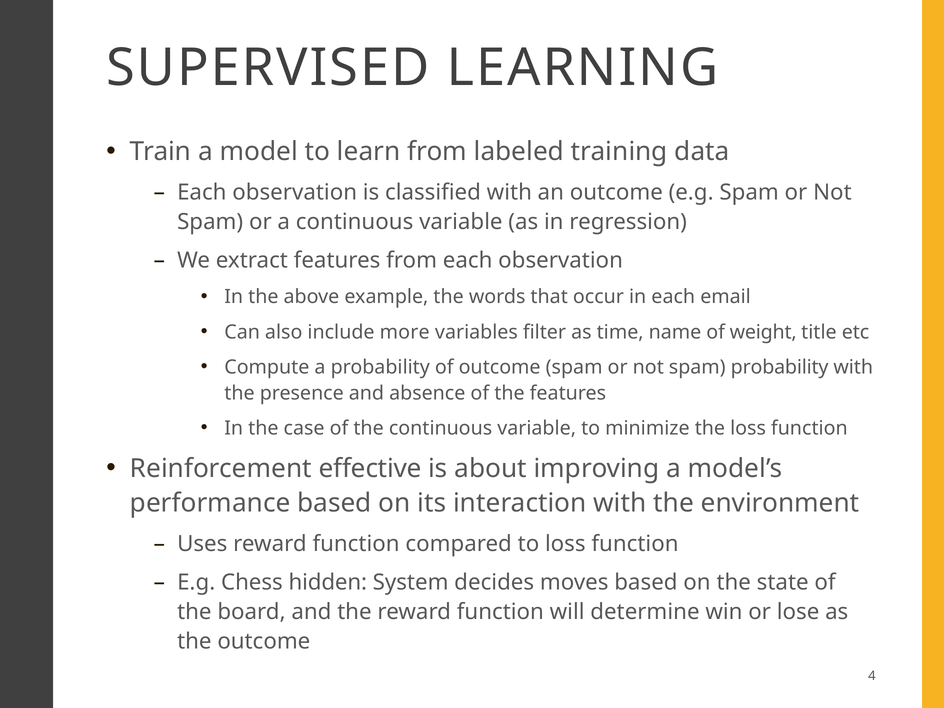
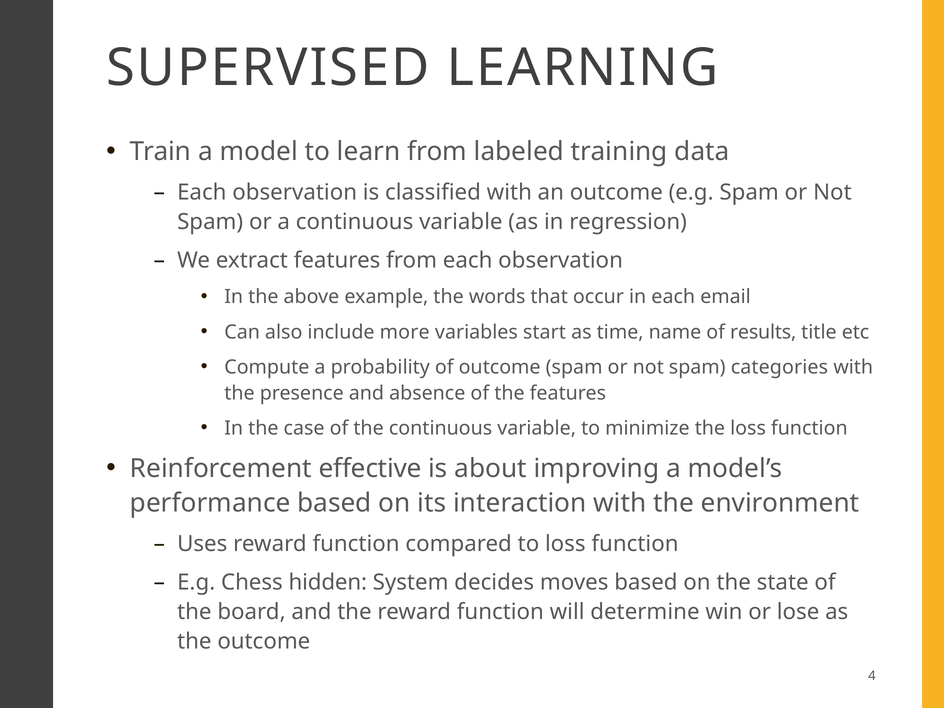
filter: filter -> start (544, 332)
weight: weight -> results (763, 332)
spam probability: probability -> categories (779, 367)
